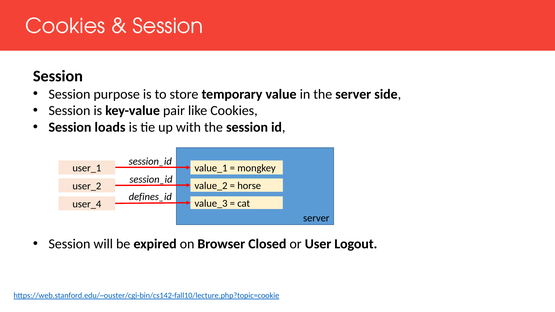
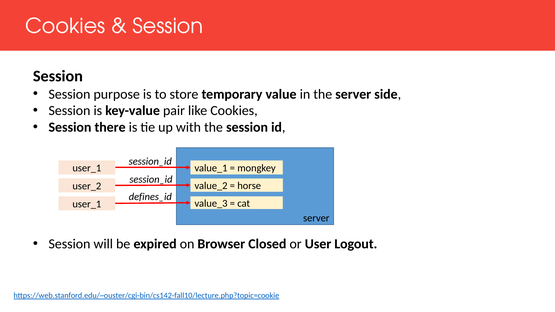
loads: loads -> there (110, 127)
user_4: user_4 -> user_1 (87, 204)
